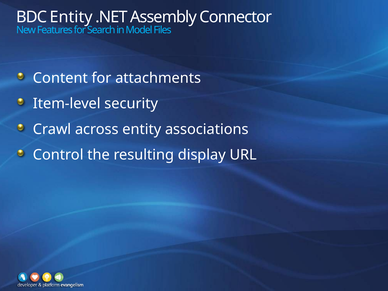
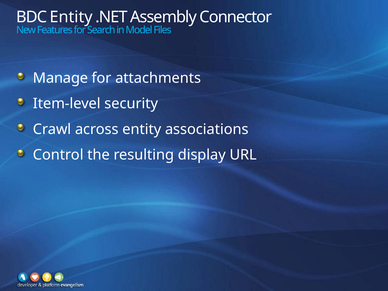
Content: Content -> Manage (61, 78)
